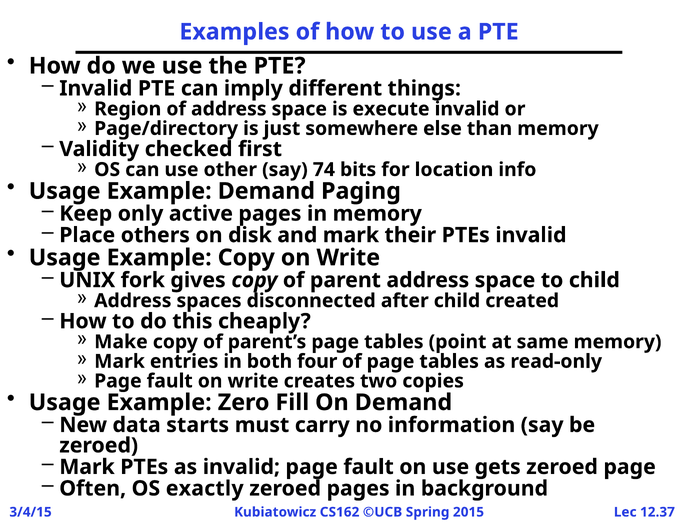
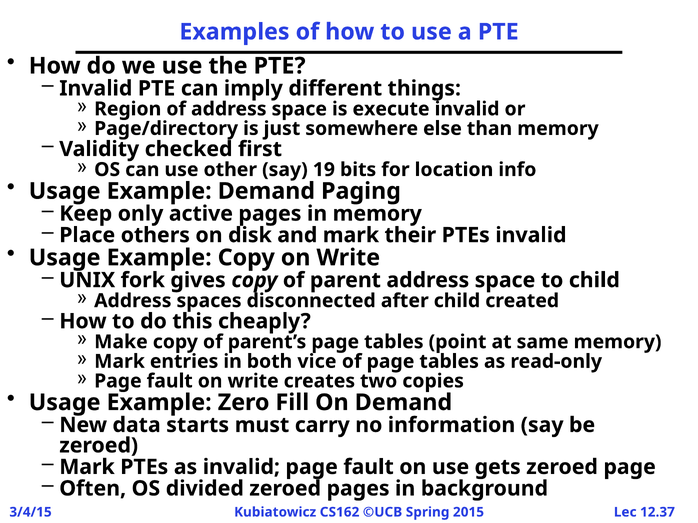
74: 74 -> 19 (324, 170)
four: four -> vice (317, 362)
exactly: exactly -> divided (205, 489)
